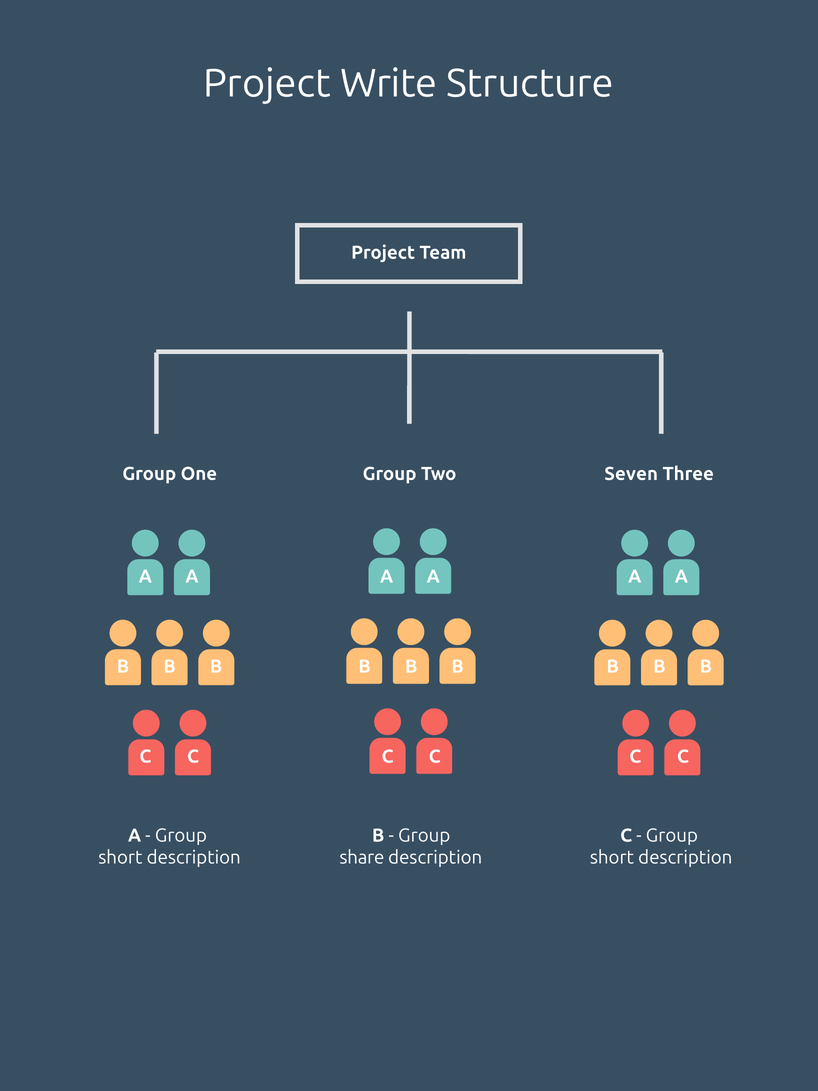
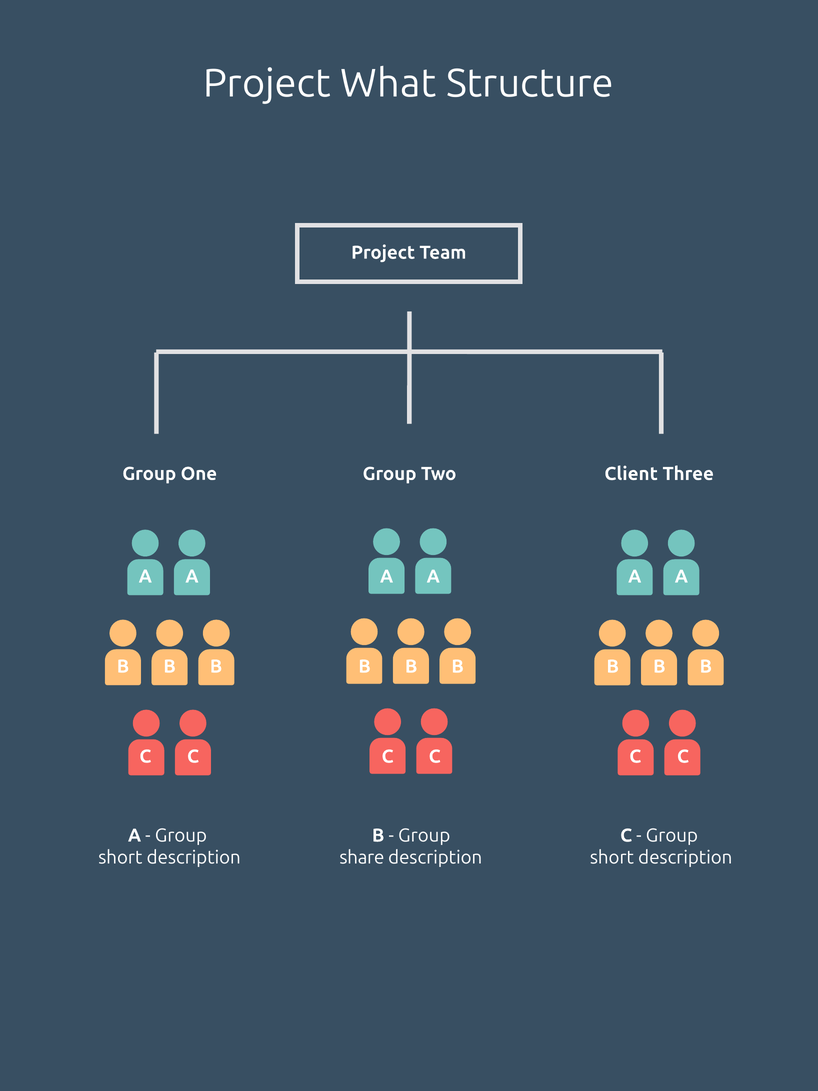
Write: Write -> What (388, 84)
Seven: Seven -> Client (631, 474)
